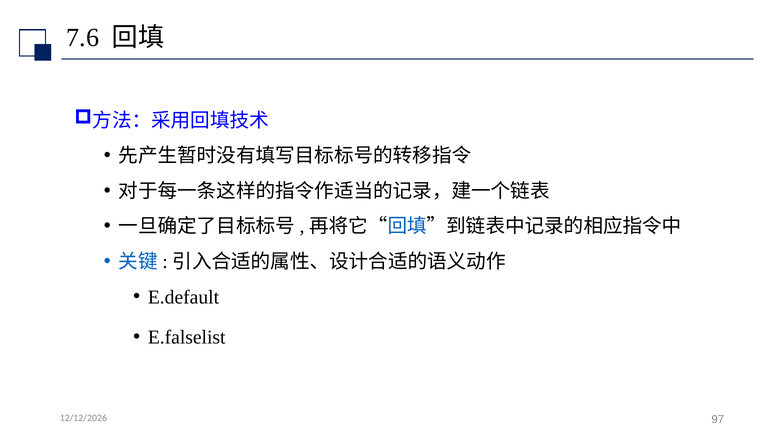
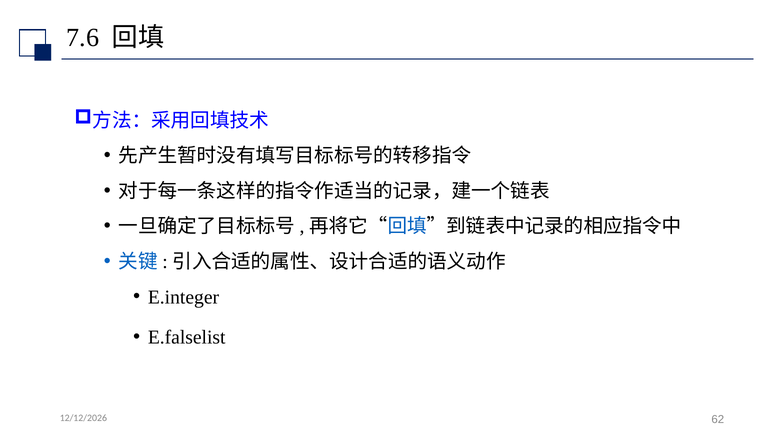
E.default: E.default -> E.integer (183, 297)
97: 97 -> 62 (718, 419)
